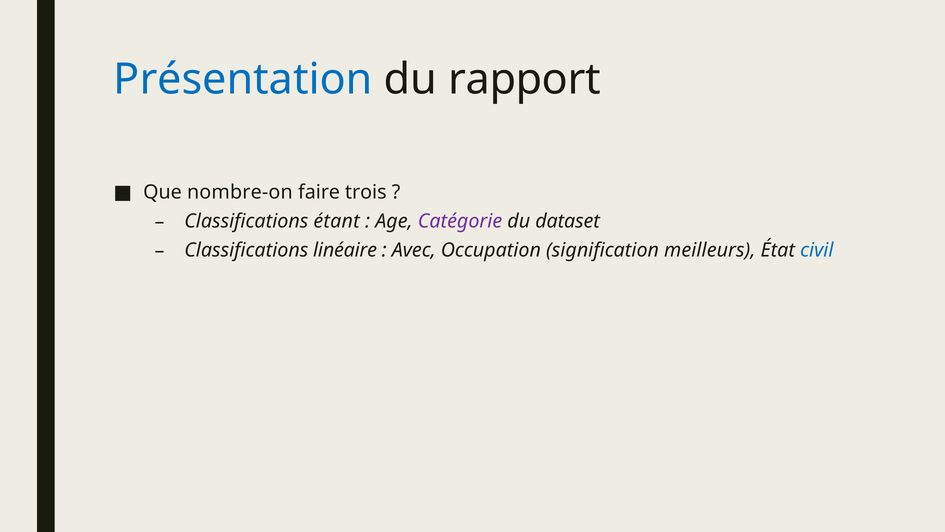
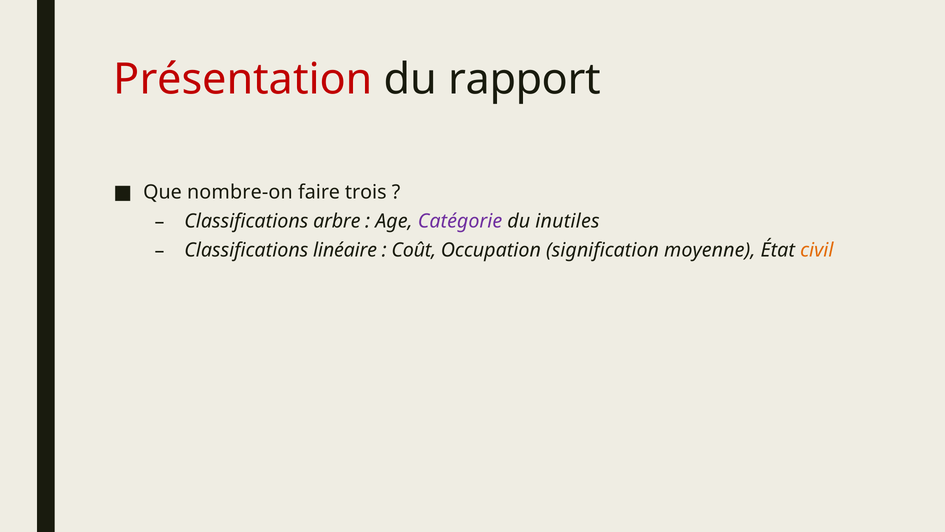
Présentation colour: blue -> red (243, 79)
étant: étant -> arbre (337, 221)
dataset: dataset -> inutiles (567, 221)
Avec: Avec -> Coût (414, 250)
meilleurs: meilleurs -> moyenne (710, 250)
civil colour: blue -> orange (817, 250)
